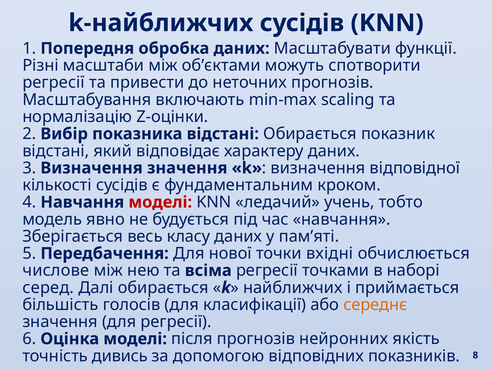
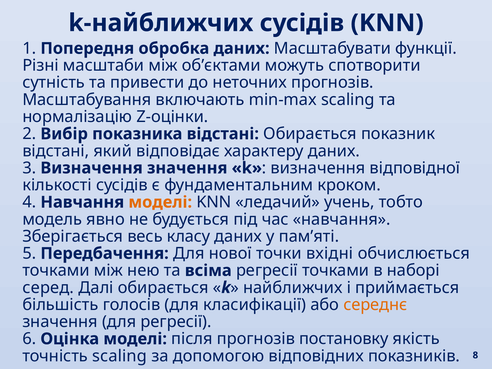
регресії: регресії -> сутність (54, 83)
моделі colour: red -> orange (160, 202)
числове: числове -> точками (56, 271)
нейронних: нейронних -> постановку (344, 339)
точність дивись: дивись -> scaling (120, 356)
